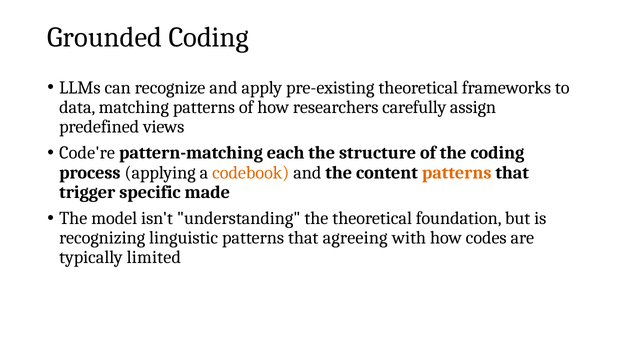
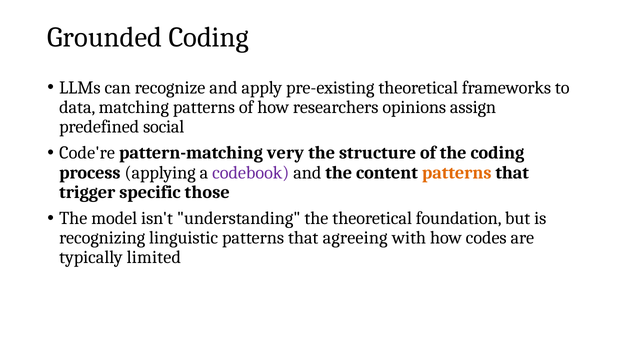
carefully: carefully -> opinions (414, 107)
views: views -> social (164, 127)
each: each -> very (285, 153)
codebook colour: orange -> purple (251, 173)
made: made -> those (207, 192)
